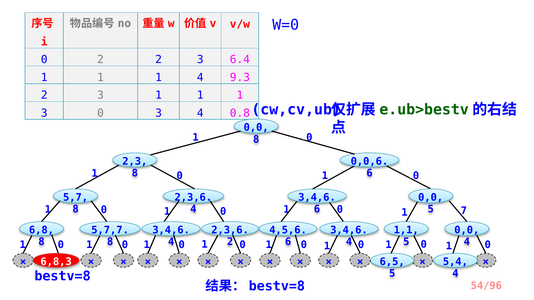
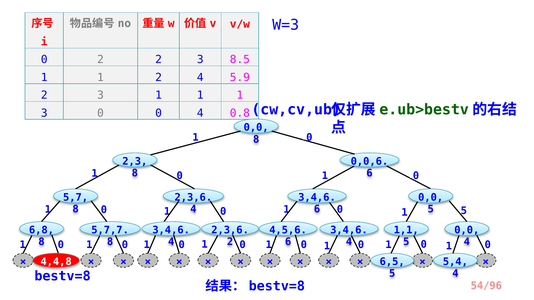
W=0: W=0 -> W=3 (286, 25)
6.4: 6.4 -> 8.5 (240, 60)
1: 1 -> 2 (159, 78)
9.3: 9.3 -> 5.9 (240, 78)
3 0 3: 3 -> 0 (159, 113)
7: 7 -> 5 (464, 211)
6,8,3: 6,8,3 -> 4,4,8 (56, 262)
